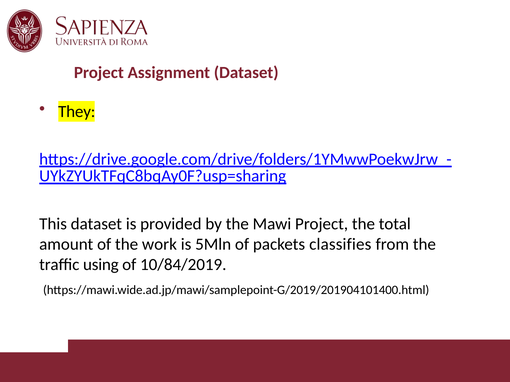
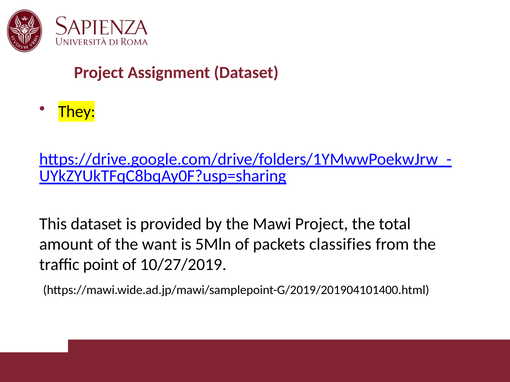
work: work -> want (159, 245)
using: using -> point (101, 265)
10/84/2019: 10/84/2019 -> 10/27/2019 (183, 265)
